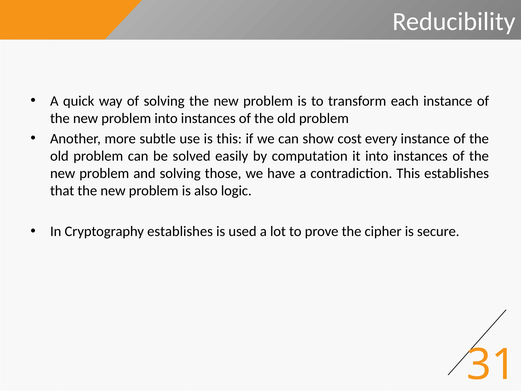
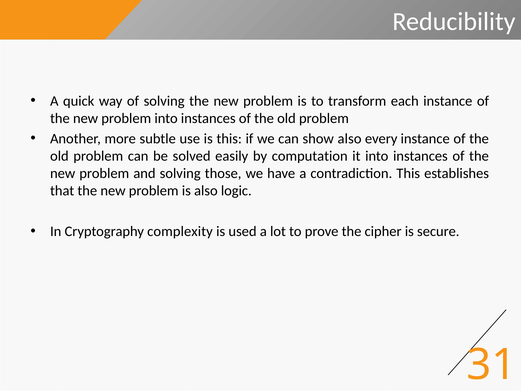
show cost: cost -> also (350, 139)
Cryptography establishes: establishes -> complexity (180, 231)
